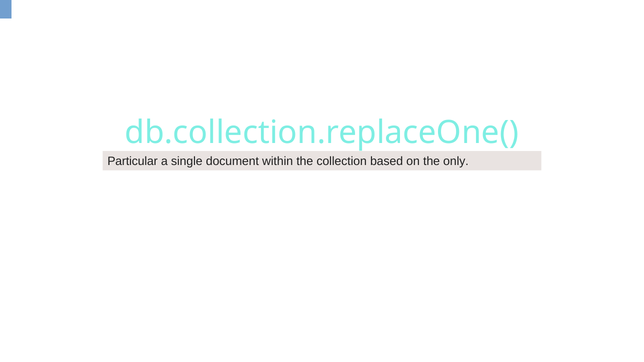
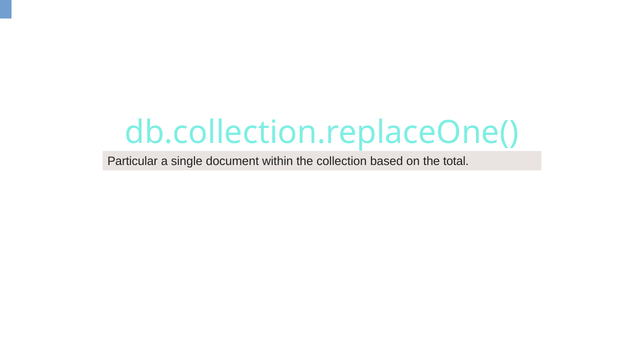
only: only -> total (456, 162)
